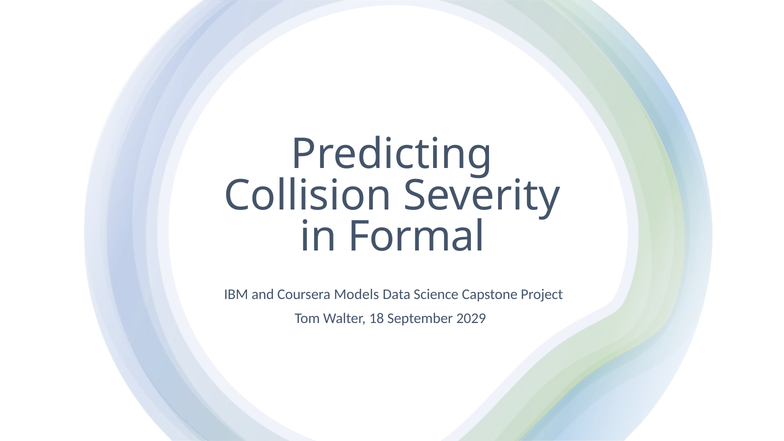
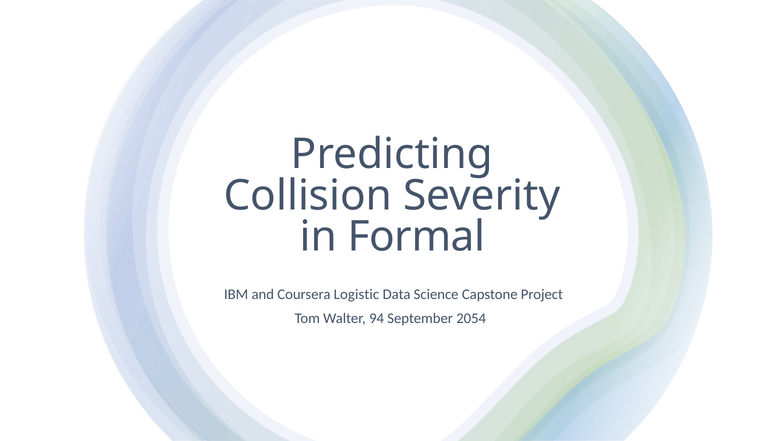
Models: Models -> Logistic (356, 294)
18: 18 -> 94 (377, 318)
2029: 2029 -> 2054 (471, 318)
